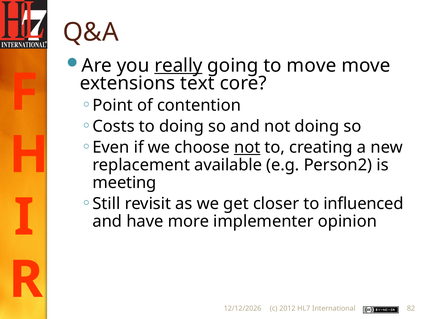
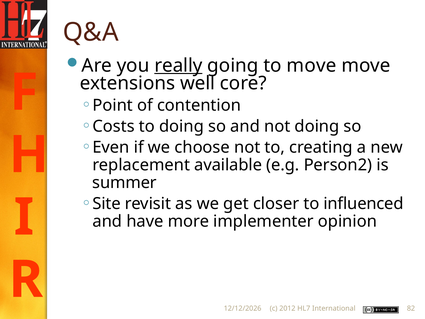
text: text -> well (198, 83)
not underline: present -> none (247, 147)
meeting: meeting -> summer (124, 183)
Still: Still -> Site (107, 204)
